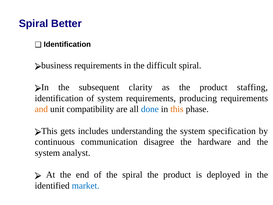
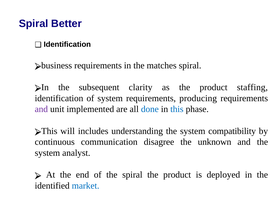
difficult: difficult -> matches (162, 65)
and colour: orange -> purple (41, 109)
compatibility: compatibility -> implemented (90, 109)
this colour: orange -> blue (177, 109)
gets: gets -> will (68, 131)
specification: specification -> compatibility (232, 131)
hardware: hardware -> unknown (215, 142)
